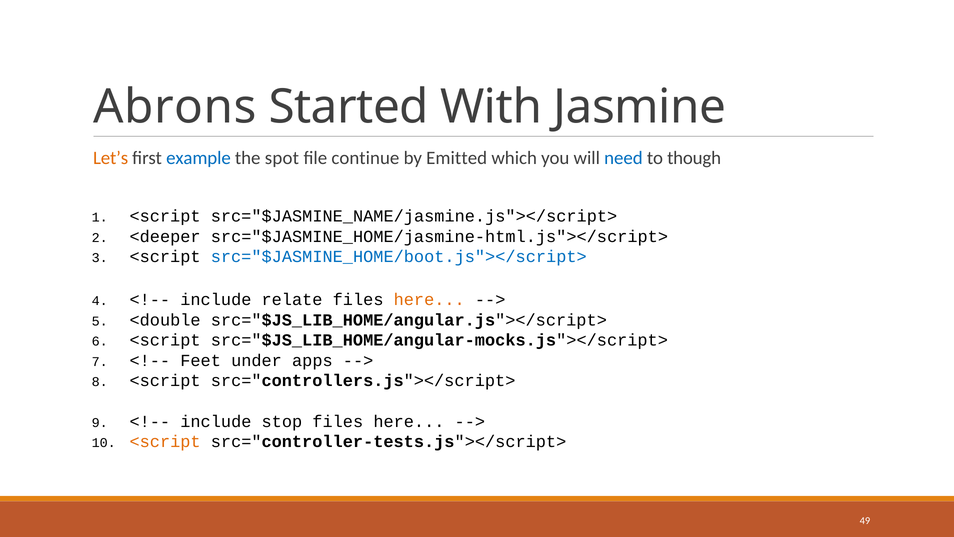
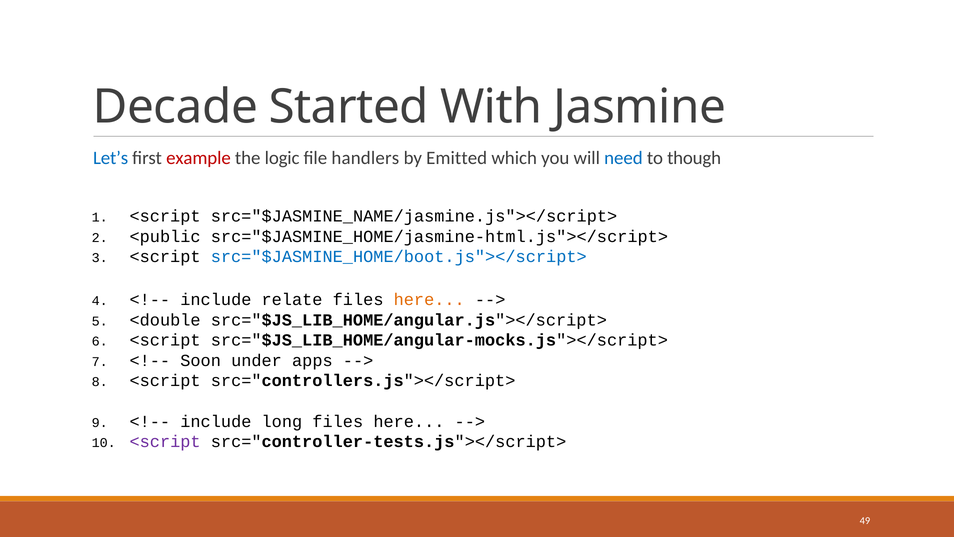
Abrons: Abrons -> Decade (175, 107)
Let’s colour: orange -> blue (111, 158)
example colour: blue -> red (198, 158)
spot: spot -> logic (282, 158)
continue: continue -> handlers (365, 158)
<deeper: <deeper -> <public (165, 236)
Feet: Feet -> Soon (201, 360)
stop: stop -> long (282, 421)
<script colour: orange -> purple (165, 441)
